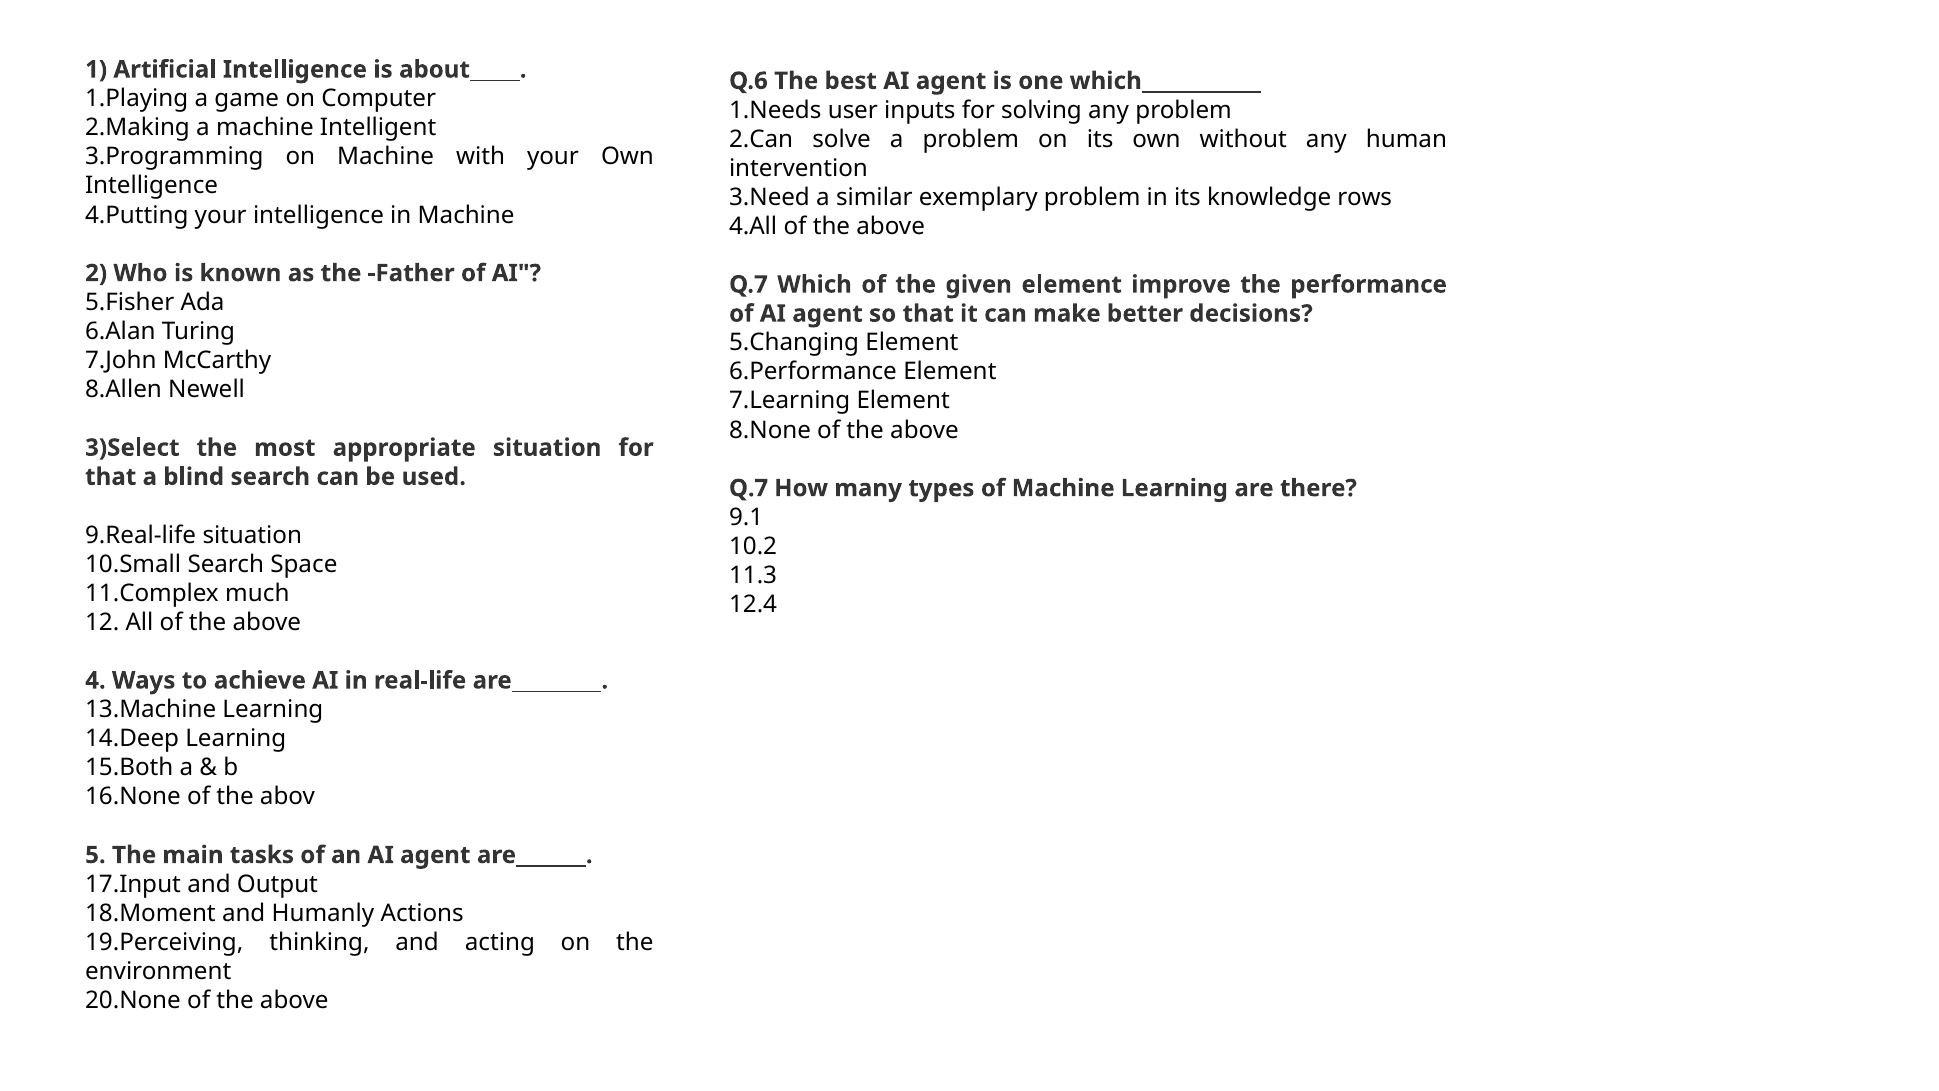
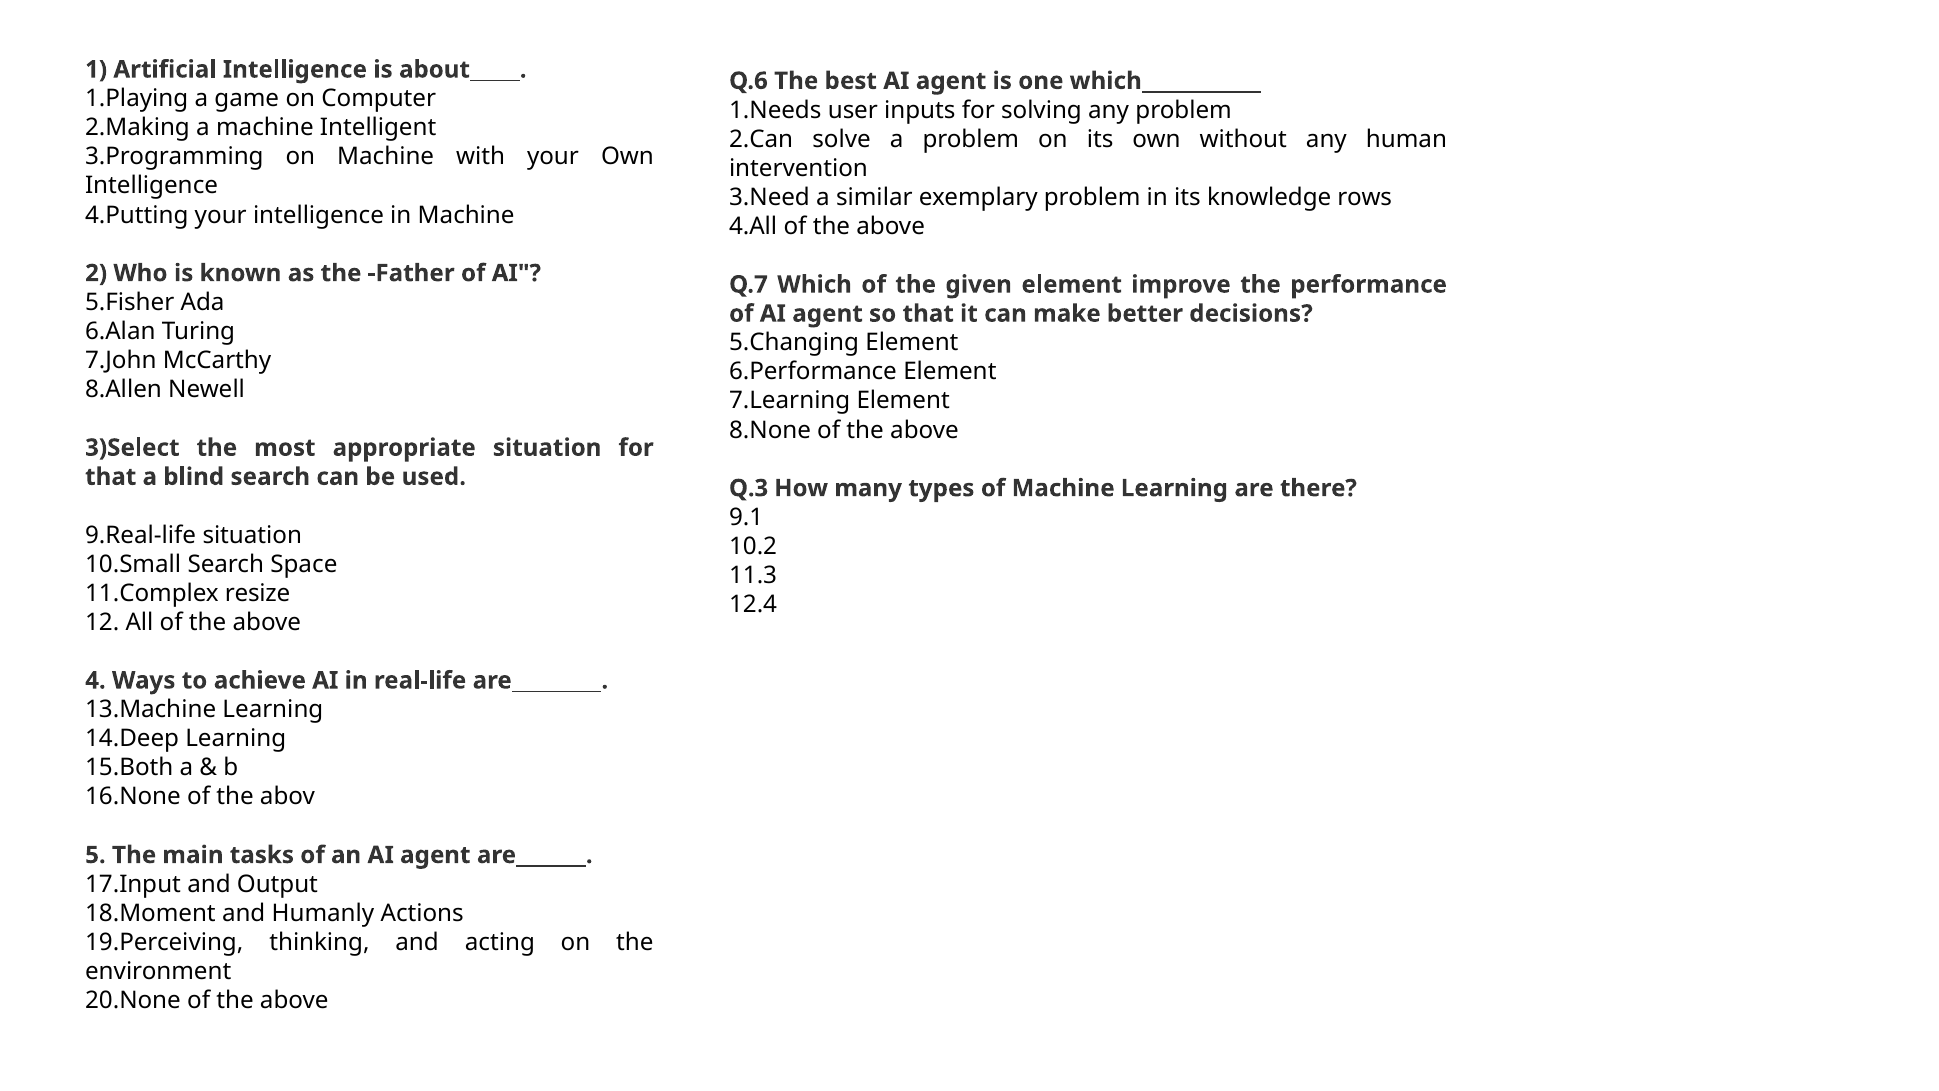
Q.7: Q.7 -> Q.3 (749, 488)
much: much -> resize (258, 593)
